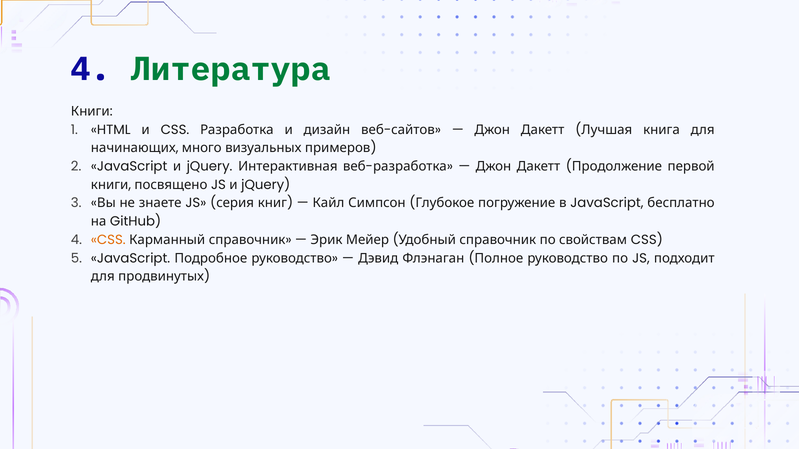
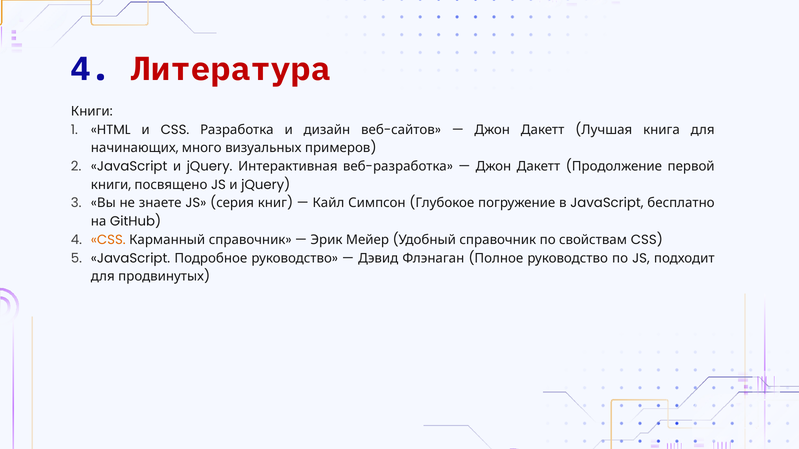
Литература colour: green -> red (231, 69)
